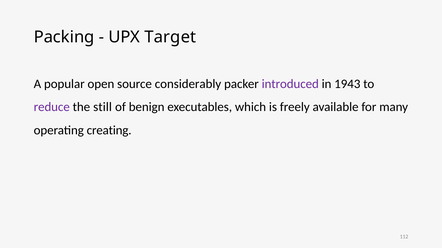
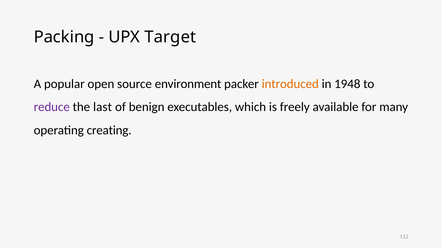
considerably: considerably -> environment (188, 84)
introduced colour: purple -> orange (290, 84)
1943: 1943 -> 1948 (347, 84)
still: still -> last (103, 107)
